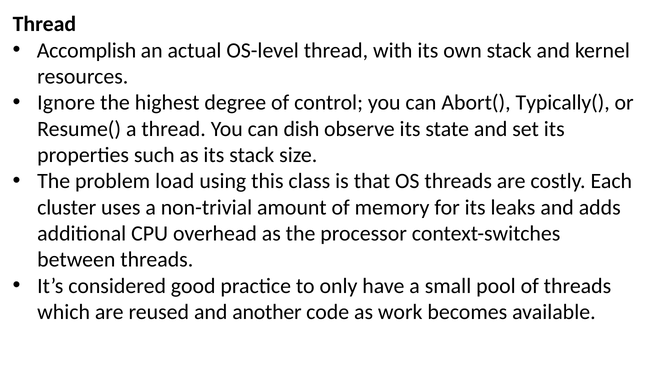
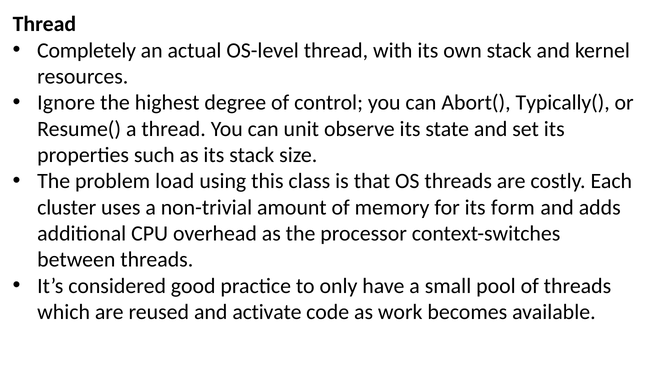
Accomplish: Accomplish -> Completely (87, 50)
dish: dish -> unit (301, 129)
leaks: leaks -> form (513, 208)
another: another -> activate (267, 312)
